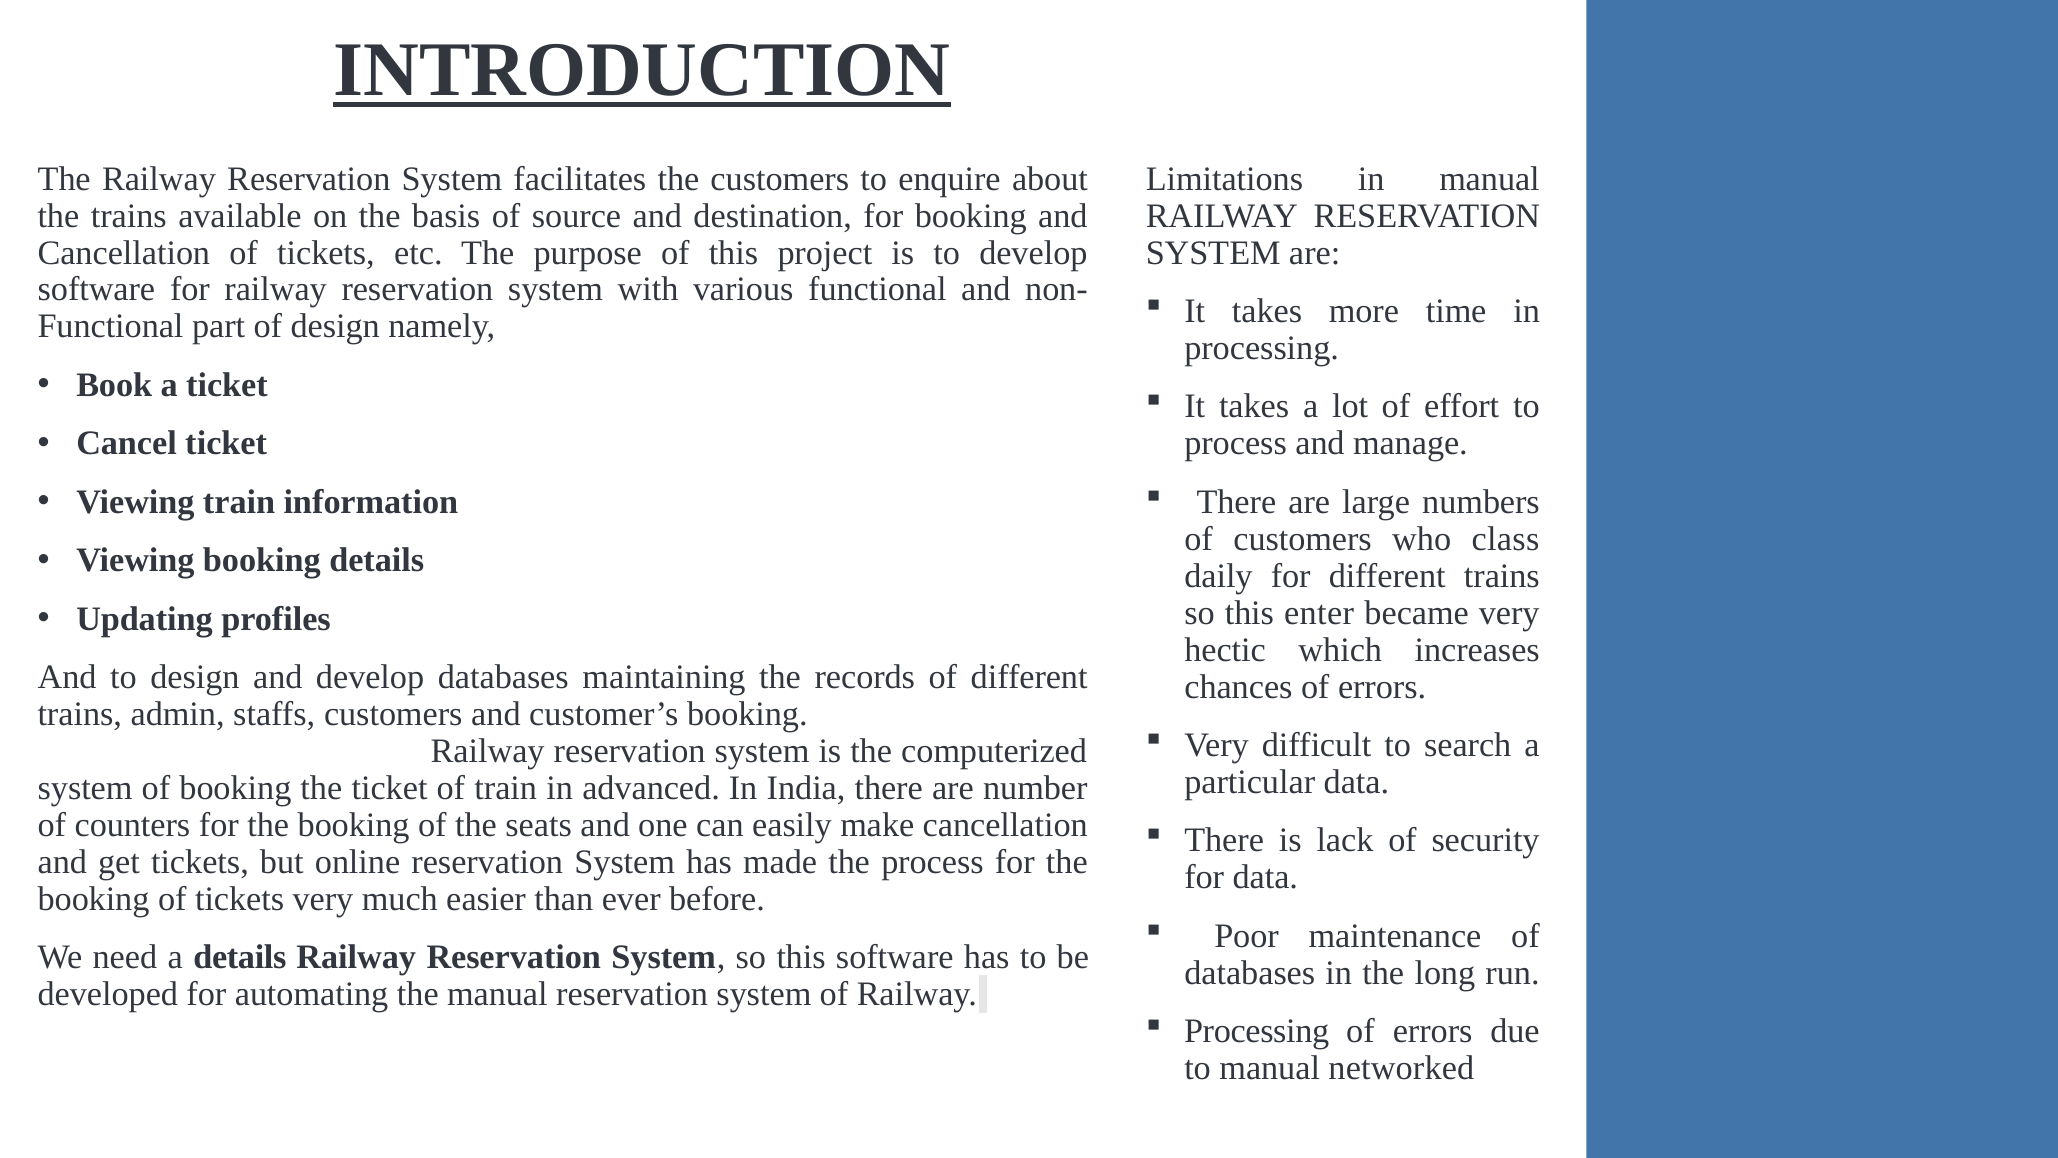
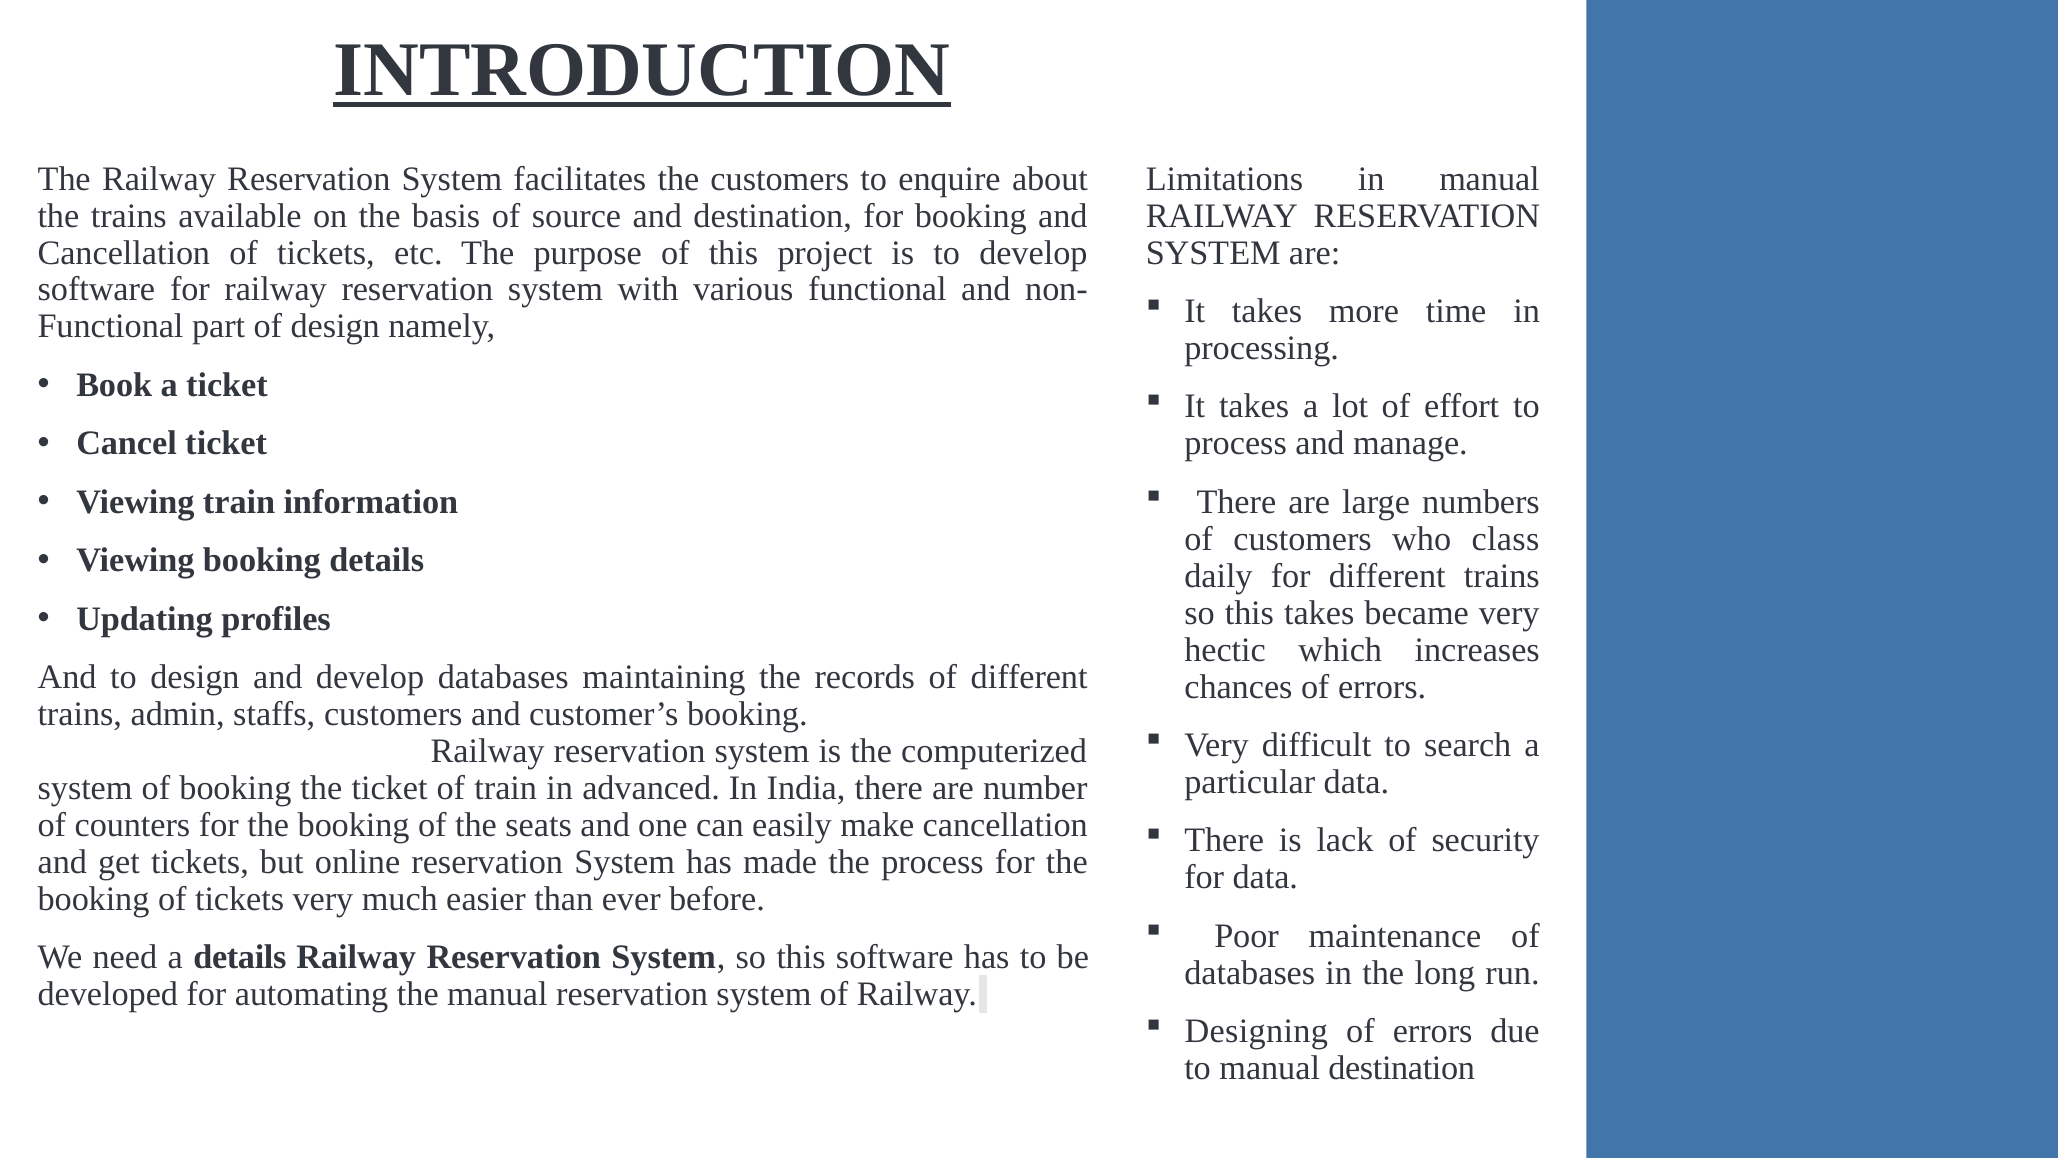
this enter: enter -> takes (1319, 613)
Processing: Processing -> Designing (1256, 1031)
manual networked: networked -> destination (1402, 1068)
